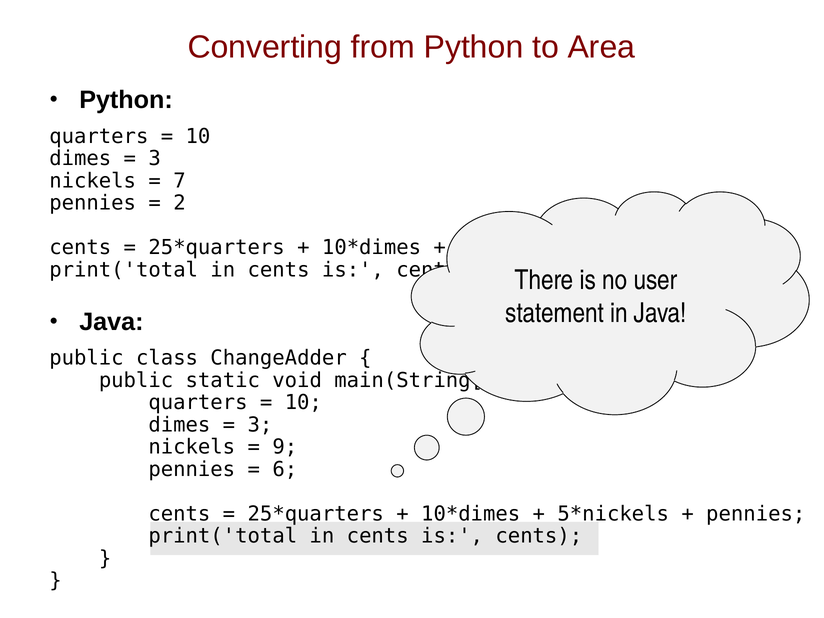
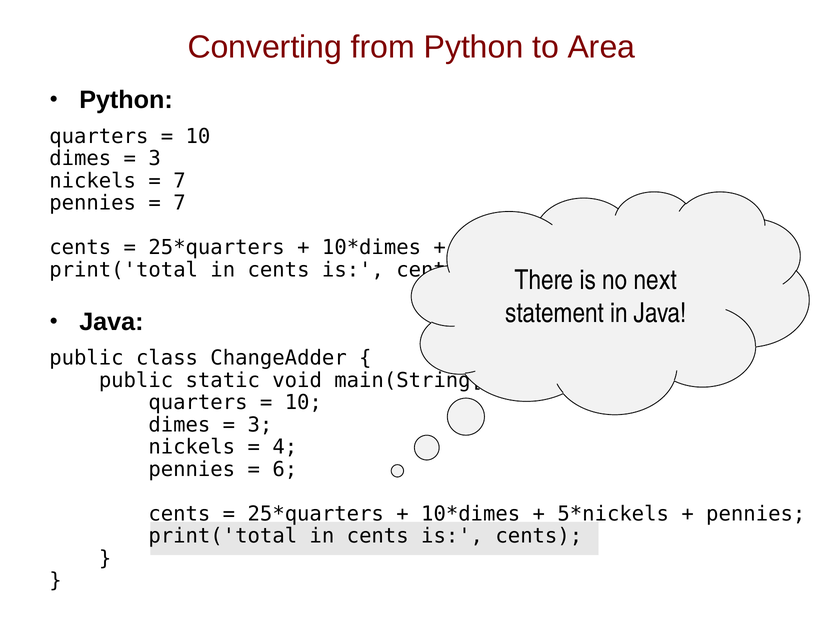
2: 2 -> 7 (179, 203)
user: user -> next (655, 280)
9: 9 -> 4 (285, 447)
